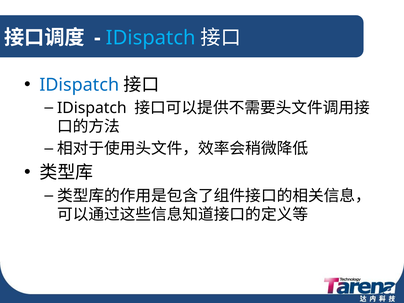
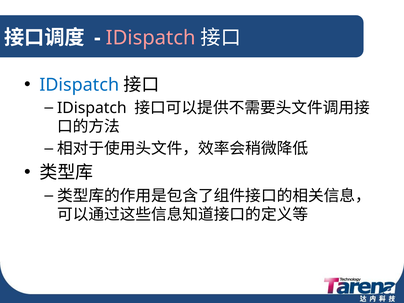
IDispatch colour: light blue -> pink (151, 38)
